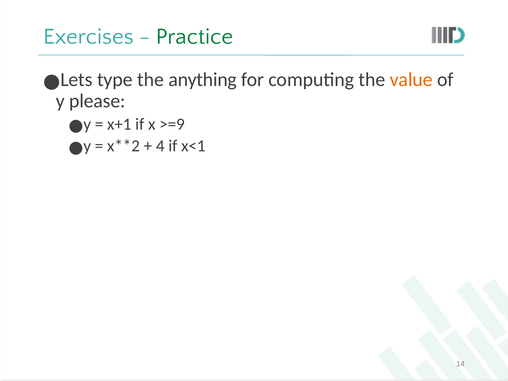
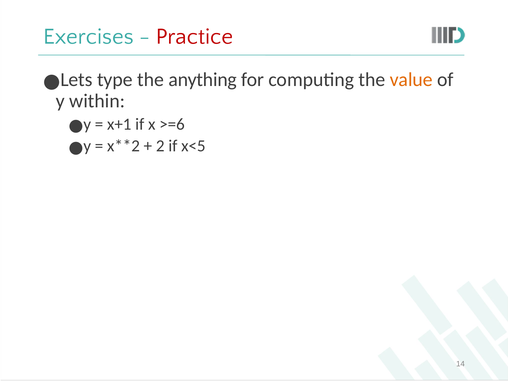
Practice colour: green -> red (194, 36)
please: please -> within (97, 101)
>=9: >=9 -> >=6 (172, 124)
4: 4 -> 2 (160, 146)
x<1: x<1 -> x<5 (193, 146)
